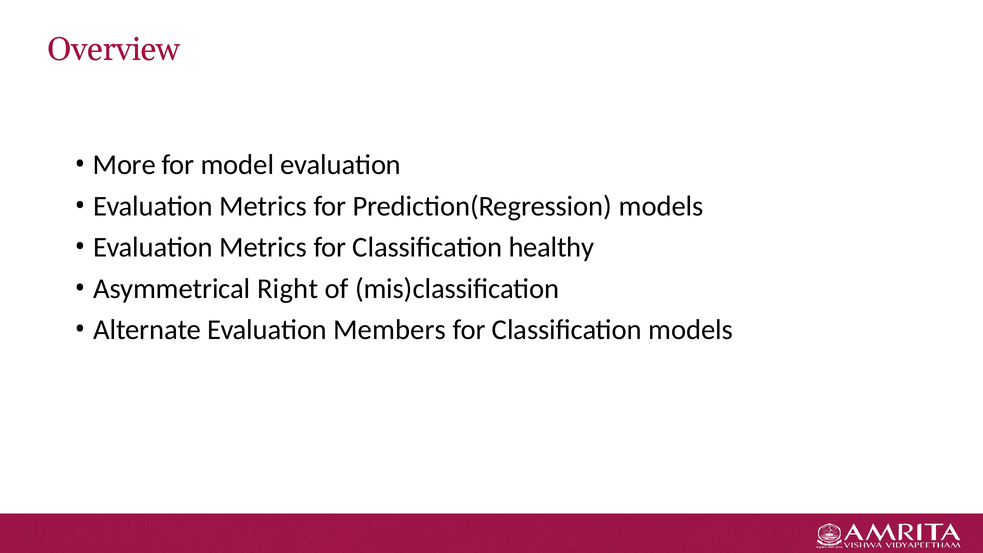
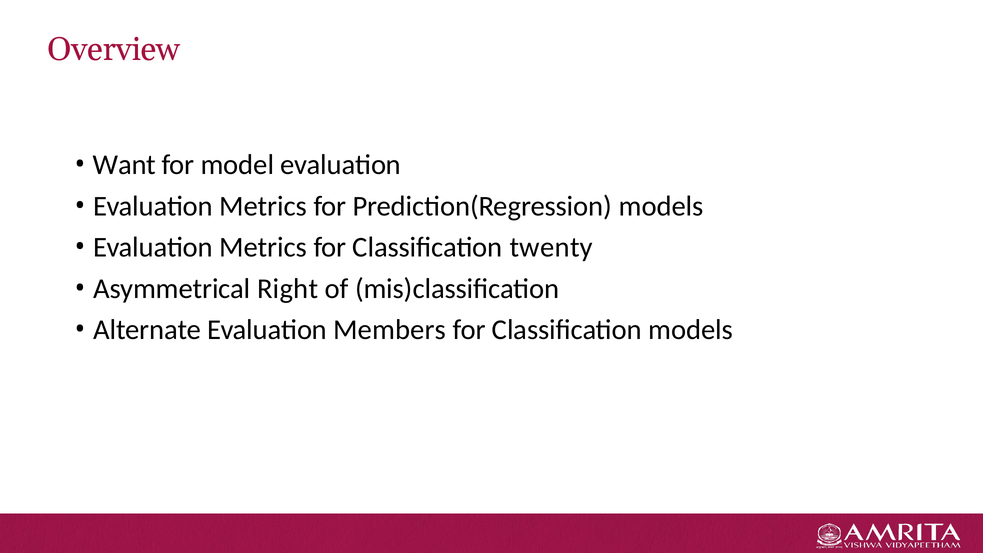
More: More -> Want (124, 165)
healthy: healthy -> twenty (551, 247)
